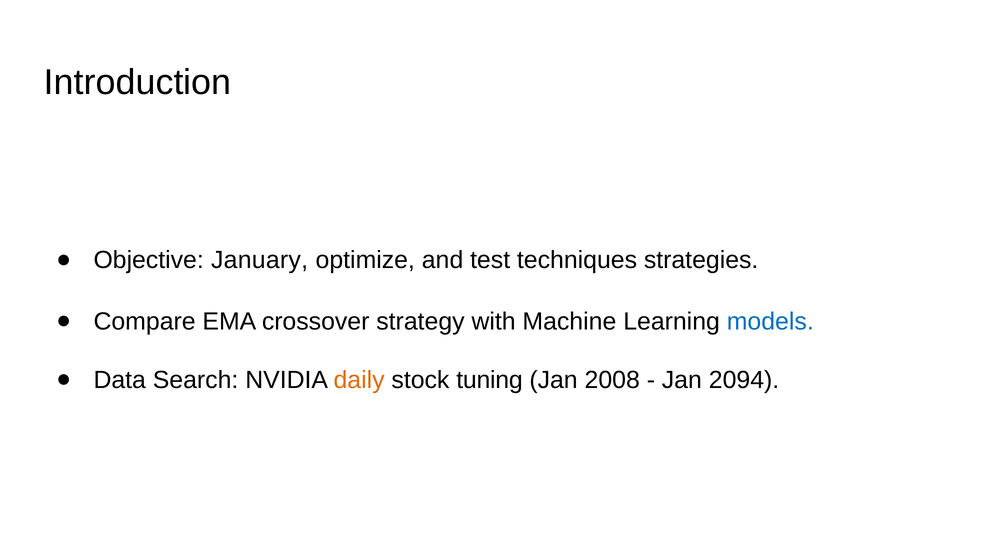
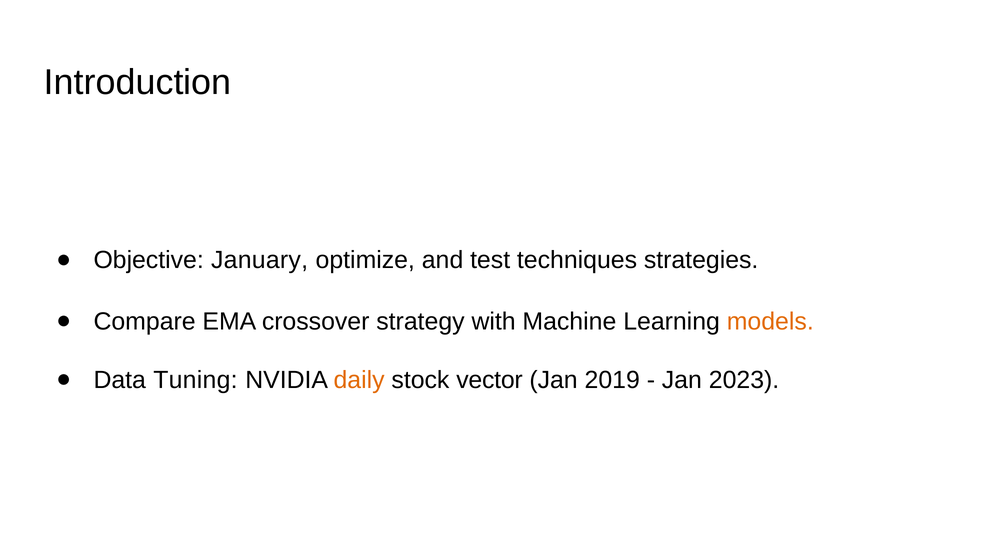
models colour: blue -> orange (770, 322)
Search: Search -> Tuning (195, 380)
tuning: tuning -> vector (490, 380)
2008: 2008 -> 2019 (612, 380)
2094: 2094 -> 2023 (744, 380)
